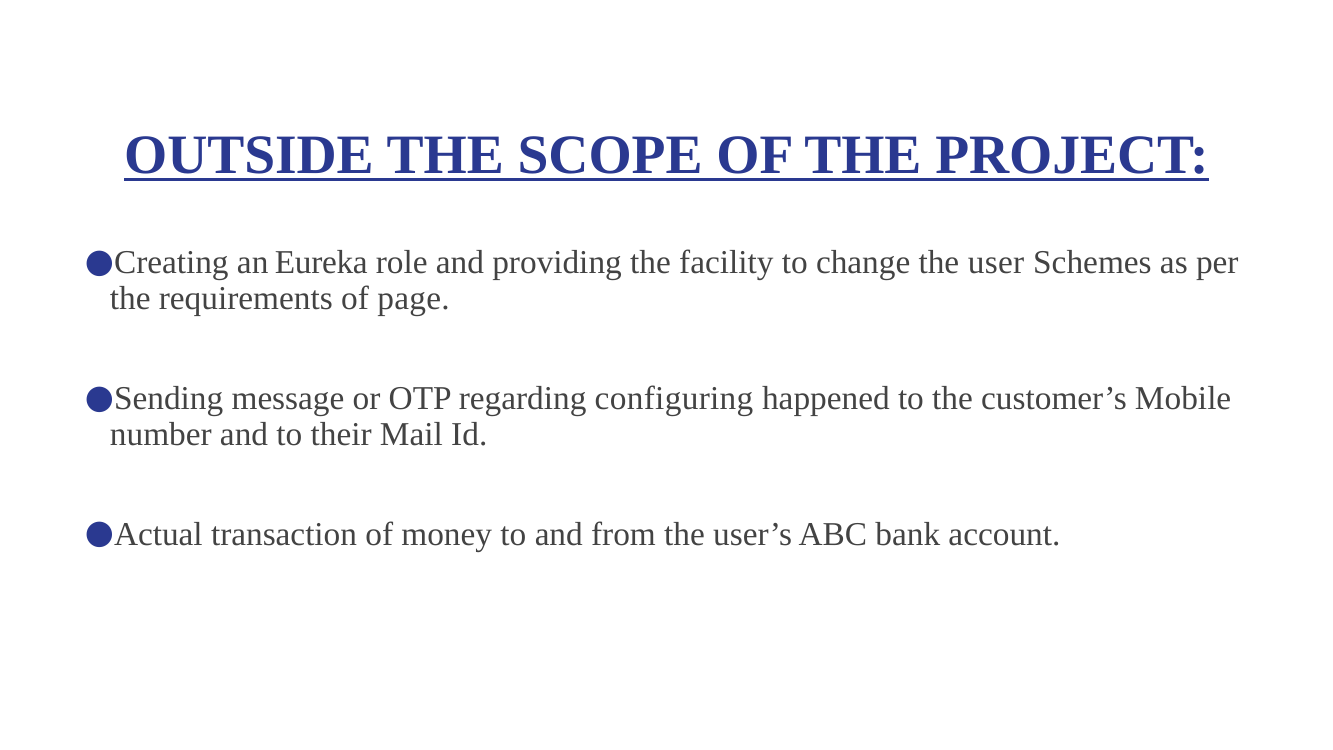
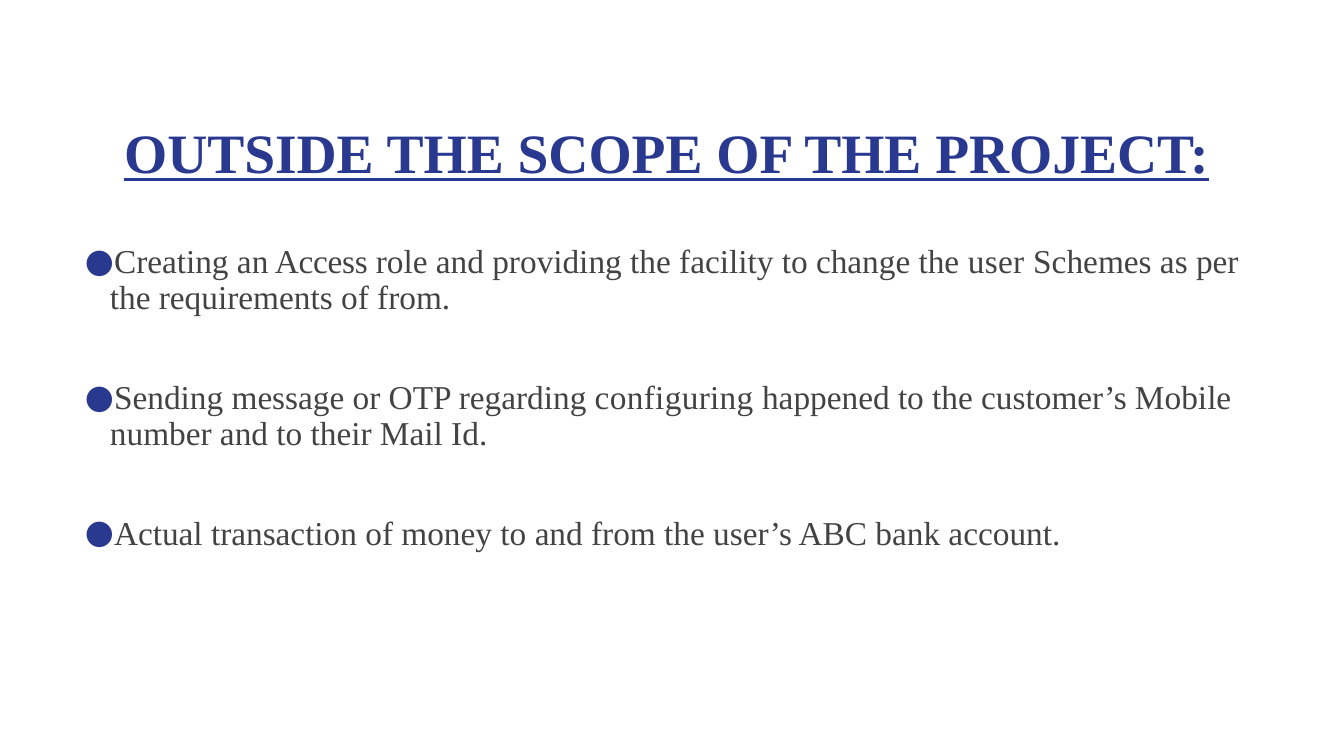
Eureka: Eureka -> Access (321, 263)
of page: page -> from (414, 299)
